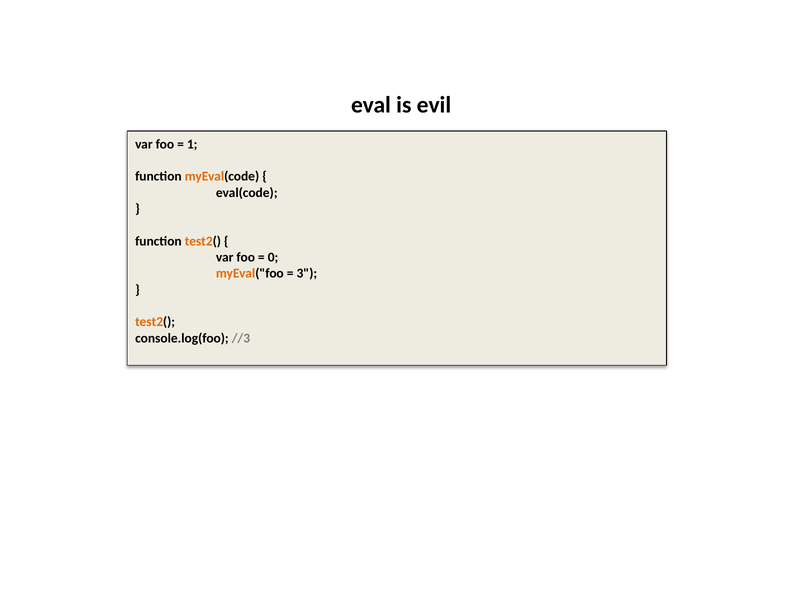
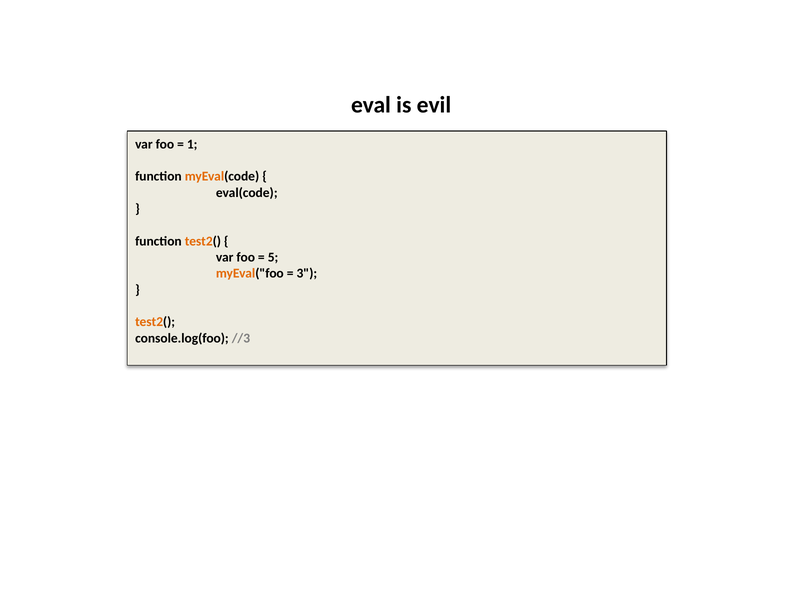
0: 0 -> 5 (273, 257)
